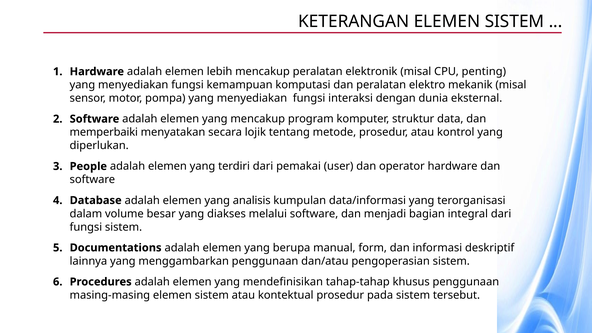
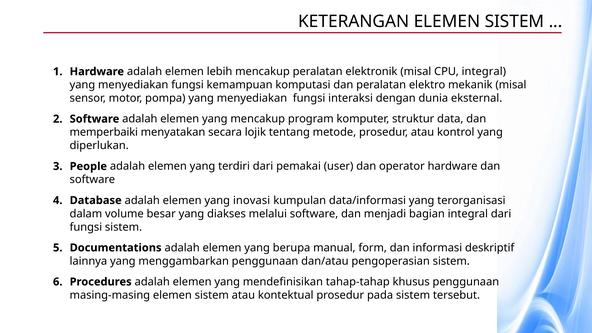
CPU penting: penting -> integral (484, 72)
analisis: analisis -> inovasi (252, 200)
